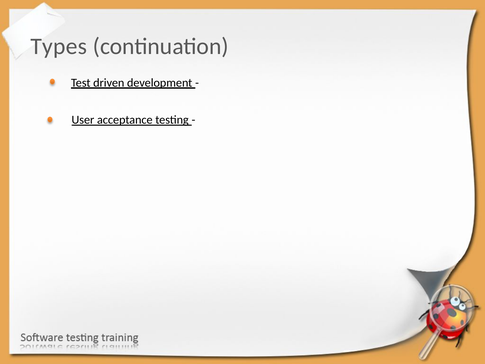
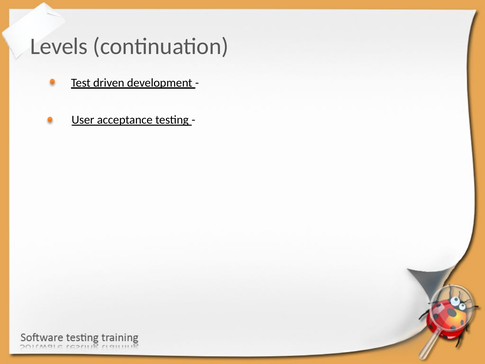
Types: Types -> Levels (59, 46)
